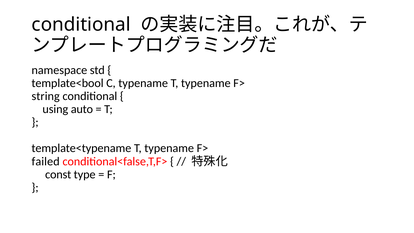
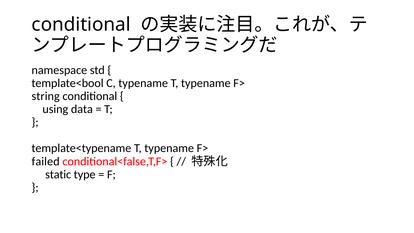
auto: auto -> data (82, 109)
const: const -> static (58, 174)
